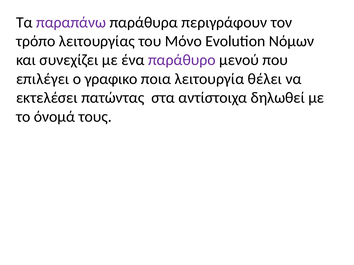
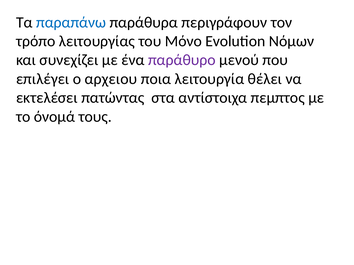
παραπάνω colour: purple -> blue (71, 22)
γραφικο: γραφικο -> αρχειου (111, 79)
δηλωθεί: δηλωθεί -> πεμπτος (278, 98)
